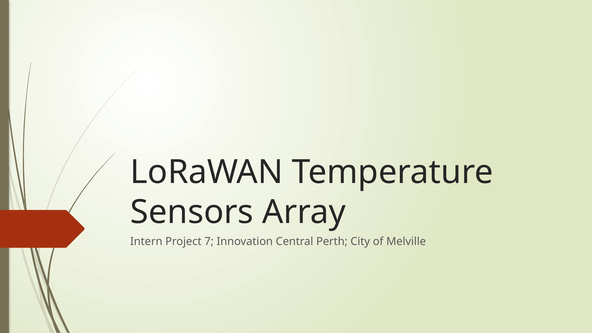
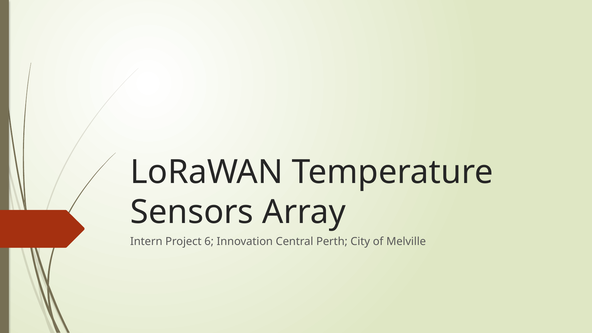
7: 7 -> 6 (209, 242)
